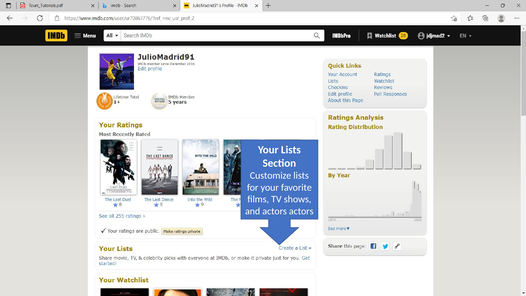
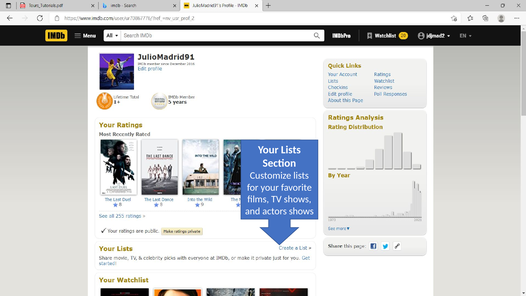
actors actors: actors -> shows (301, 211)
